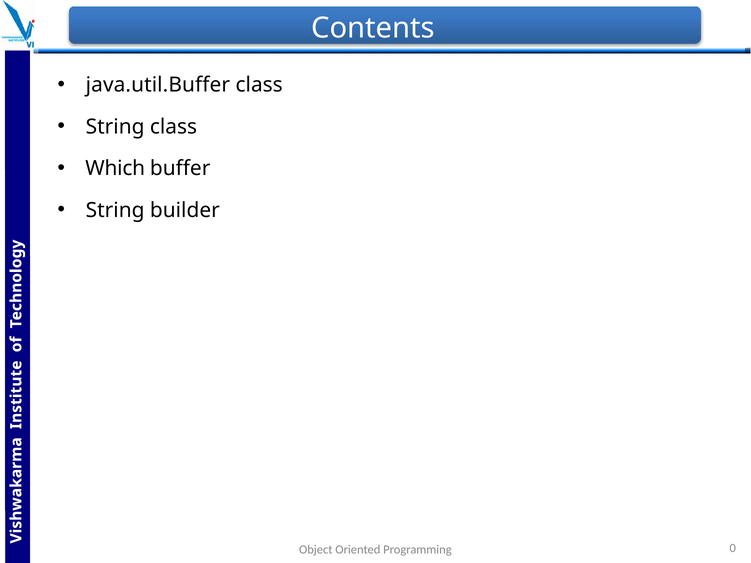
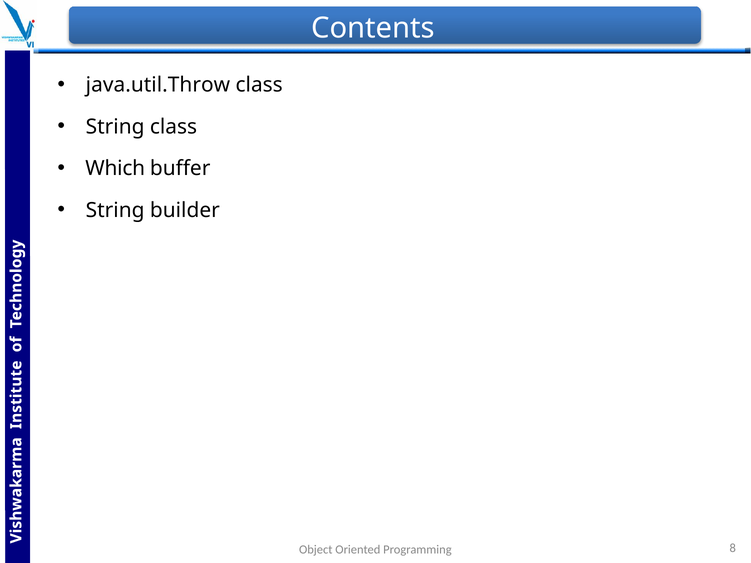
java.util.Buffer: java.util.Buffer -> java.util.Throw (158, 85)
0: 0 -> 8 (733, 548)
